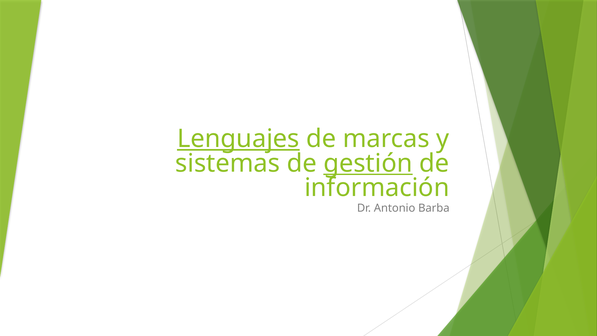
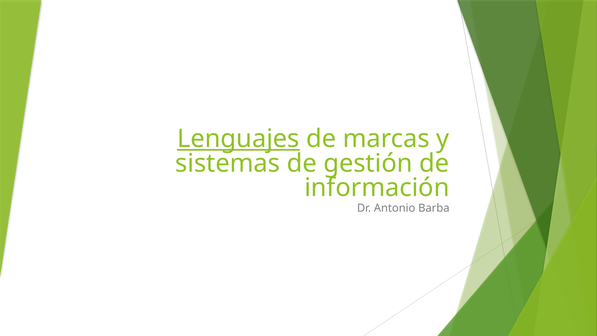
gestión underline: present -> none (368, 163)
